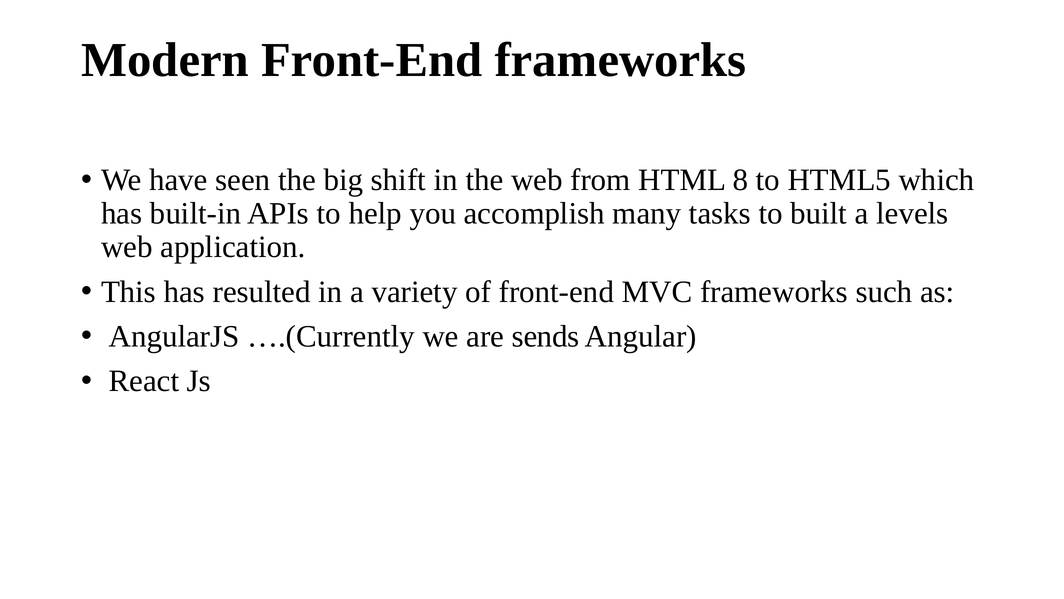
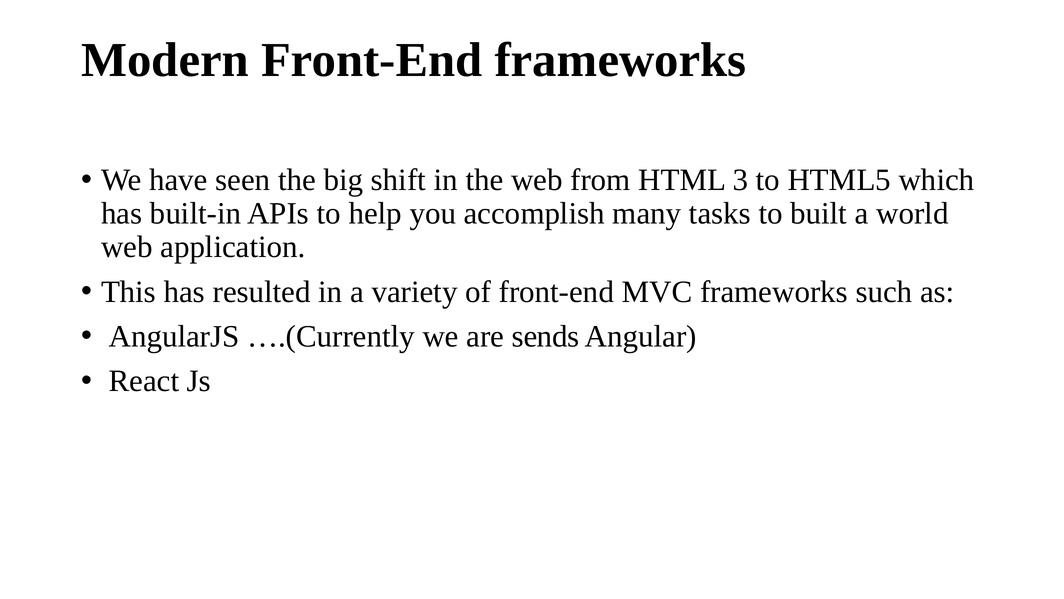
8: 8 -> 3 (740, 180)
levels: levels -> world (912, 213)
